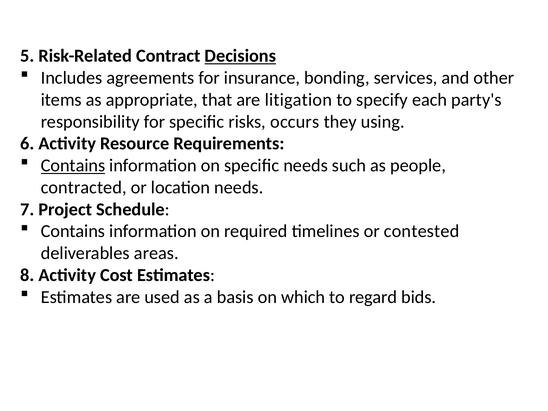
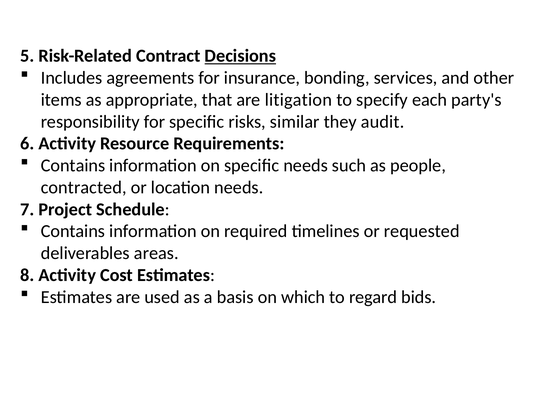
occurs: occurs -> similar (295, 122)
using: using -> audit (383, 122)
Contains underline: present -> none (73, 166)
contested: contested -> requested (422, 231)
